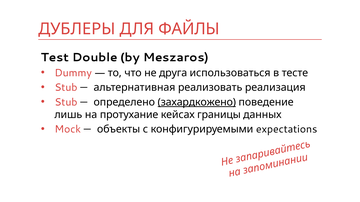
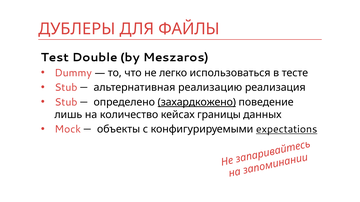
друга: друга -> легко (173, 73)
реализовать: реализовать -> реализацию (210, 88)
протухание: протухание -> количество (129, 115)
expectations underline: none -> present (287, 130)
